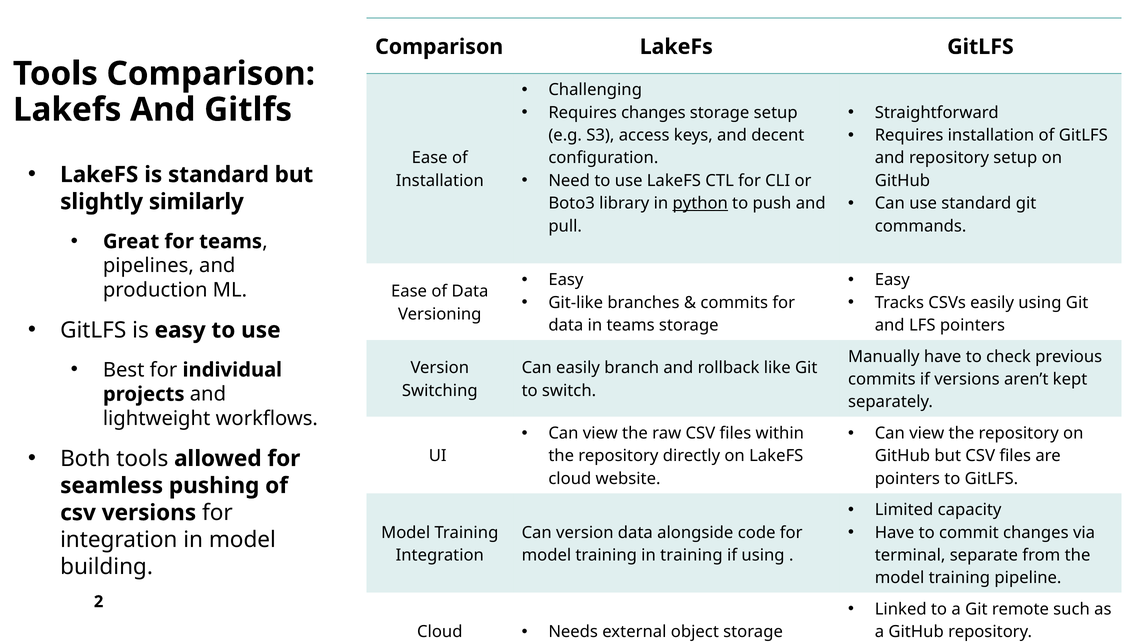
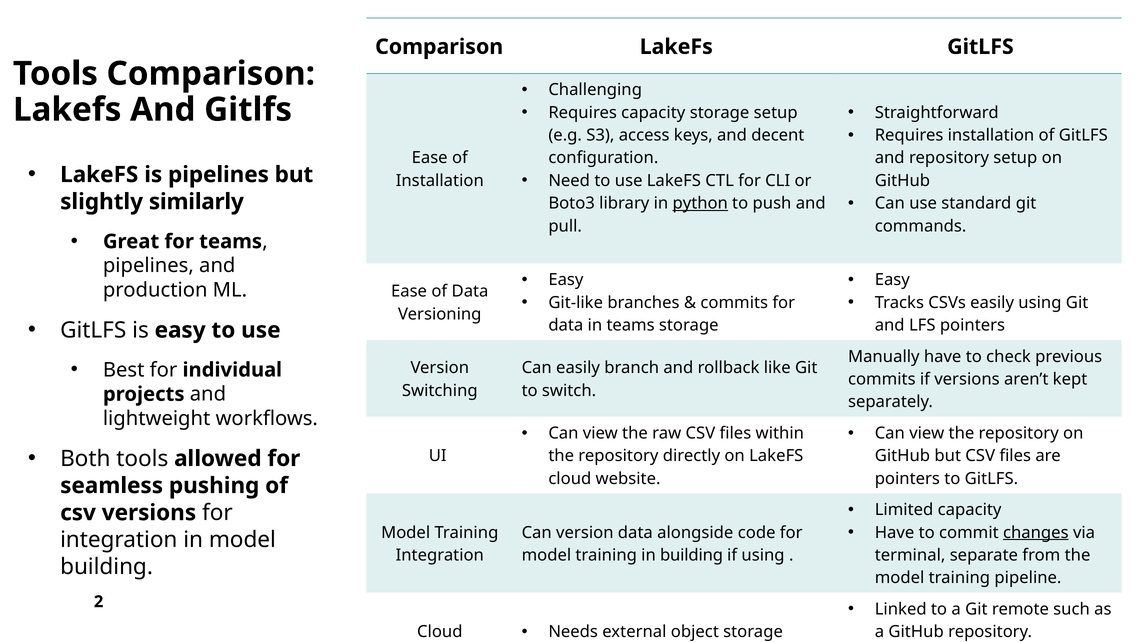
Requires changes: changes -> capacity (653, 113)
is standard: standard -> pipelines (218, 175)
changes underline: none -> present (1036, 532)
in training: training -> building (692, 555)
